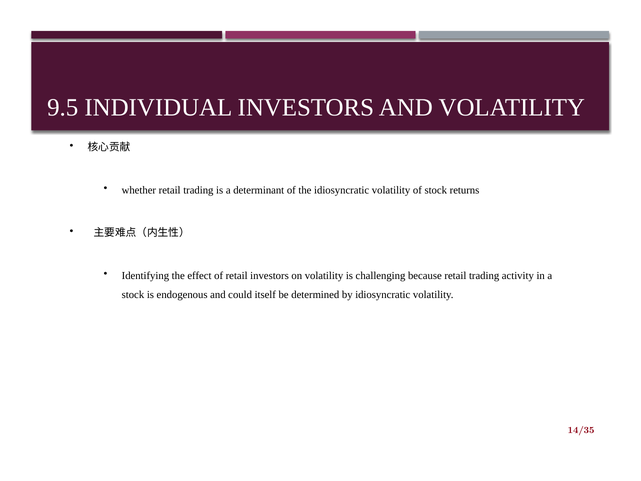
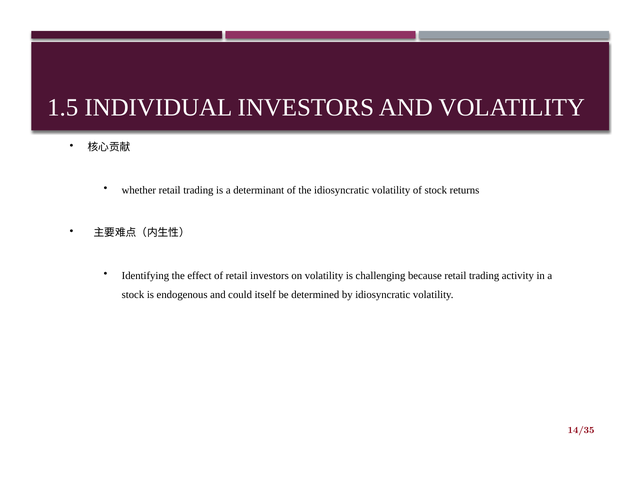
9.5: 9.5 -> 1.5 (63, 108)
